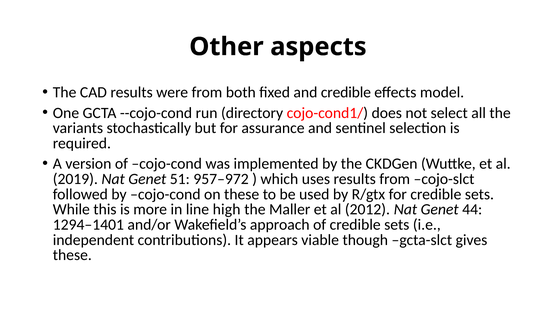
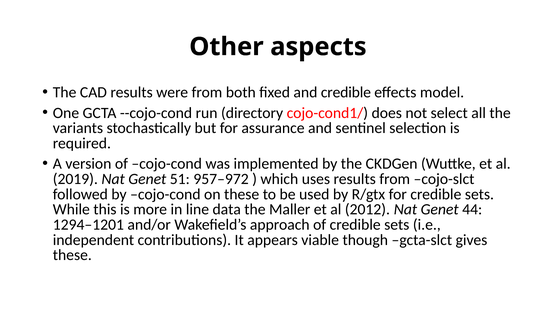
high: high -> data (227, 209)
1294–1401: 1294–1401 -> 1294–1201 (88, 224)
